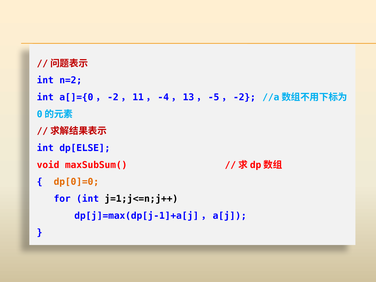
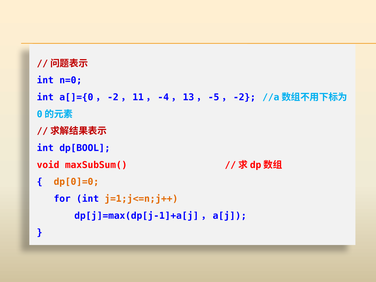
n=2: n=2 -> n=0 (71, 80)
dp[ELSE: dp[ELSE -> dp[BOOL (85, 148)
j=1;j<=n;j++ colour: black -> orange (141, 199)
